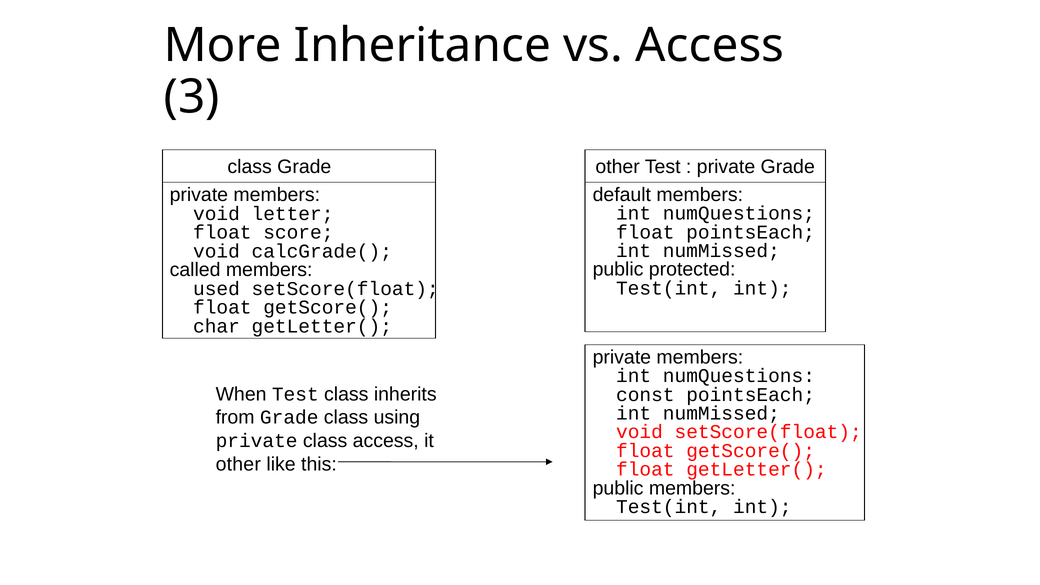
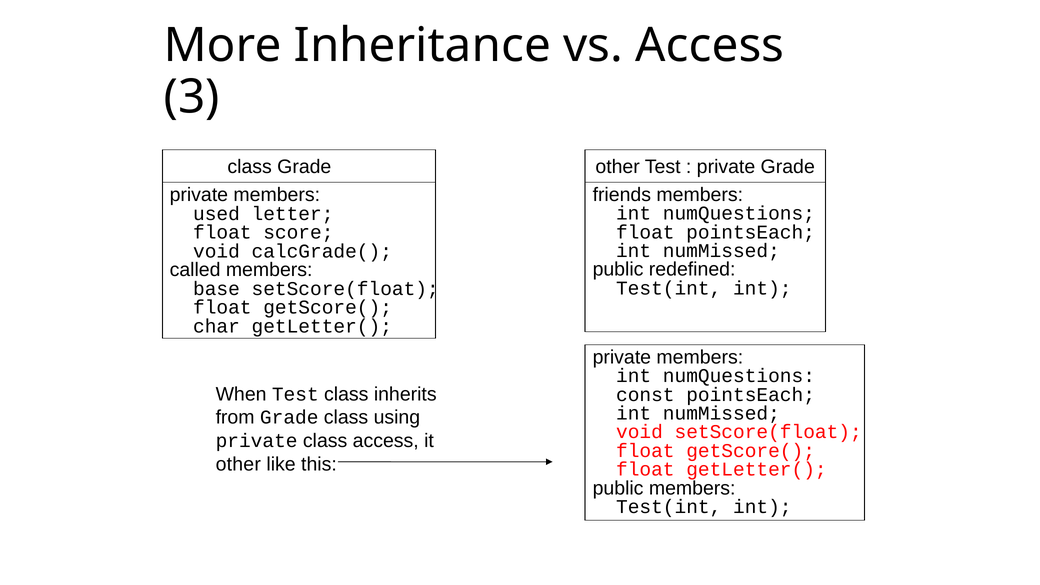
default: default -> friends (622, 195)
void: void -> used (216, 214)
protected: protected -> redefined (692, 270)
used: used -> base (216, 289)
